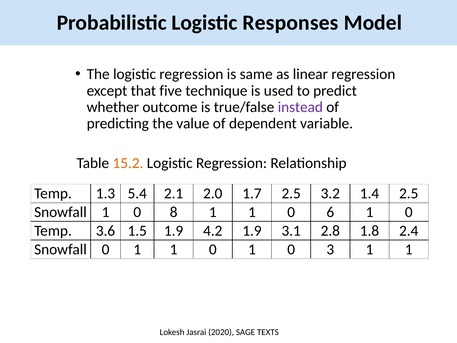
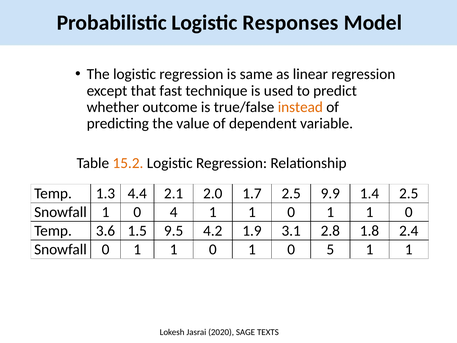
five: five -> fast (171, 91)
instead colour: purple -> orange (300, 107)
5.4: 5.4 -> 4.4 (137, 193)
3.2: 3.2 -> 9.9 (330, 193)
8: 8 -> 4 (174, 212)
6: 6 -> 1 (330, 212)
1.5 1.9: 1.9 -> 9.5 (174, 231)
3: 3 -> 5 (330, 249)
